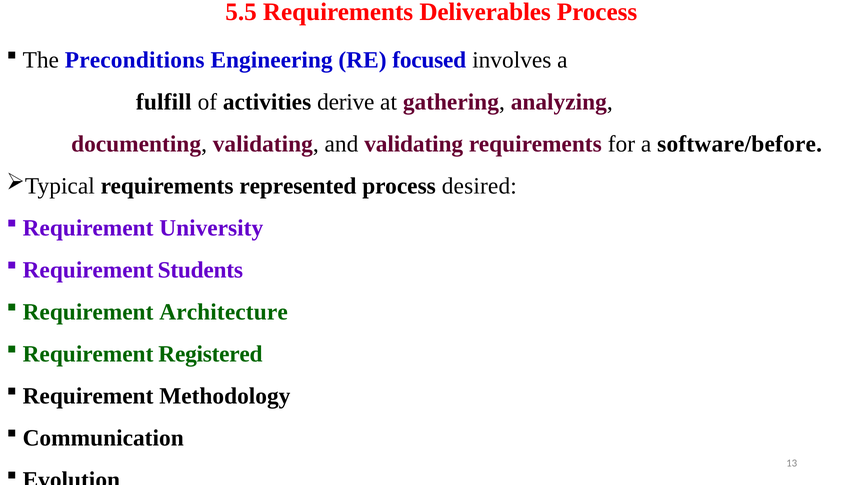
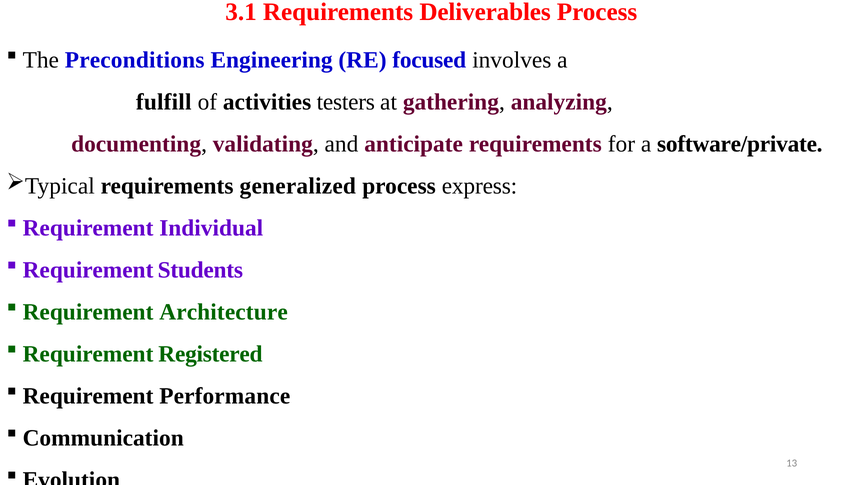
5.5: 5.5 -> 3.1 (241, 12)
derive: derive -> testers (346, 102)
and validating: validating -> anticipate (414, 144)
software/before: software/before -> software/private (740, 144)
represented: represented -> generalized (298, 186)
desired: desired -> express (479, 186)
University: University -> Individual (211, 228)
Methodology: Methodology -> Performance (225, 396)
